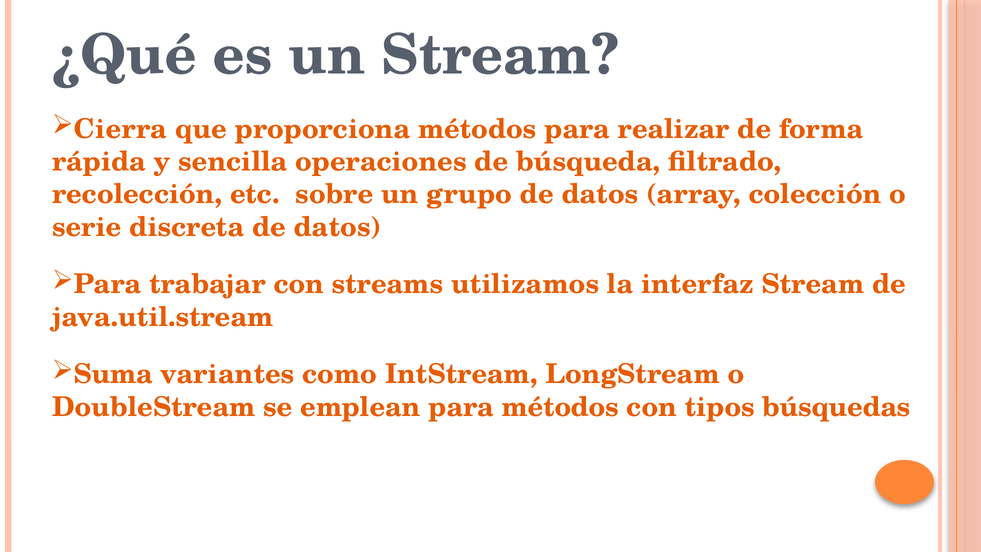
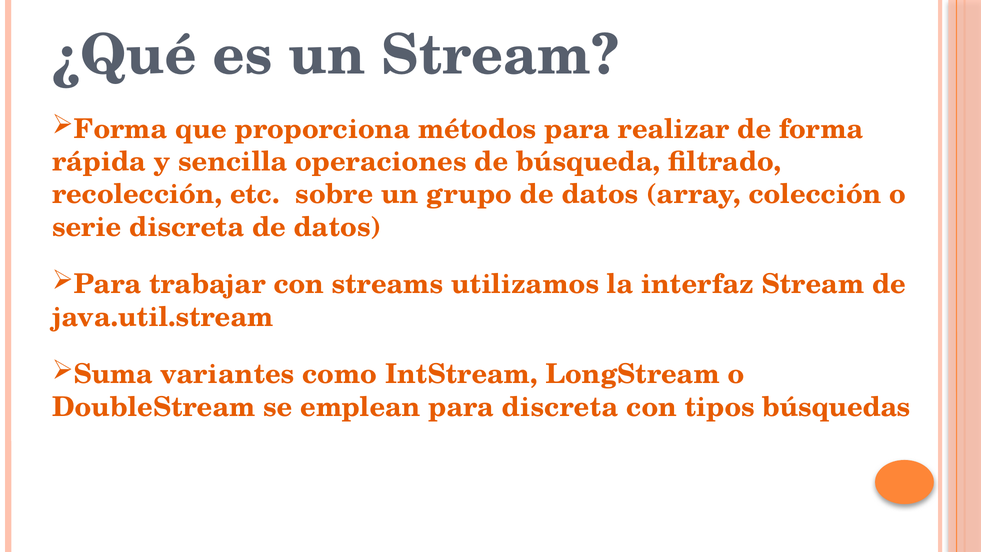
Cierra: Cierra -> Forma (121, 129)
para métodos: métodos -> discreta (560, 407)
